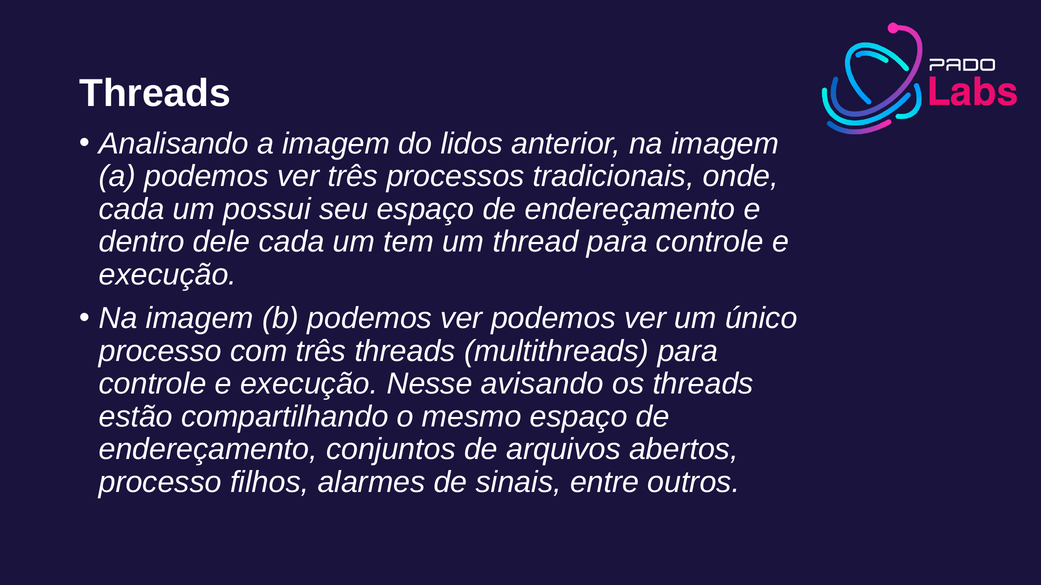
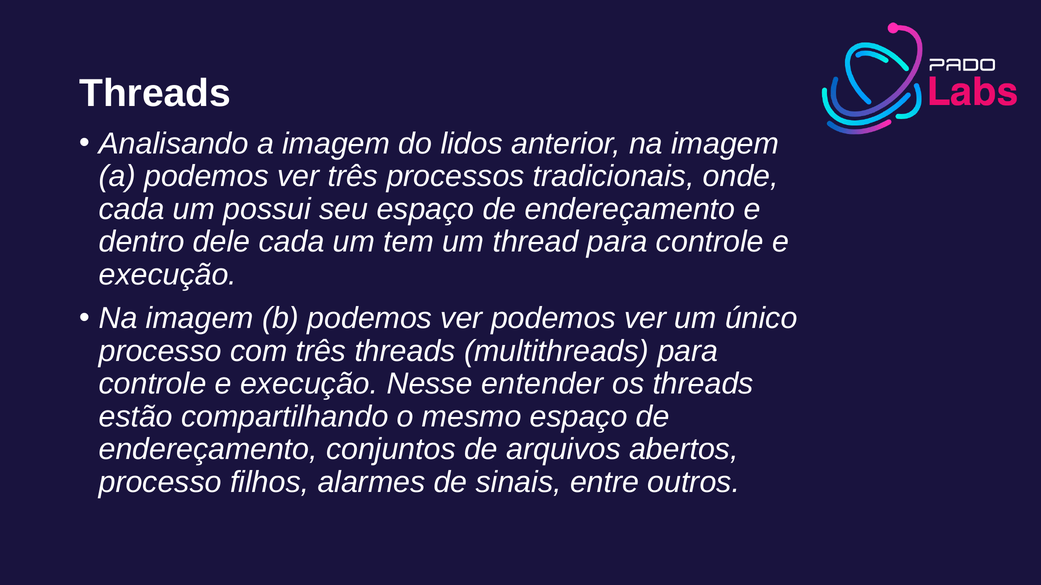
avisando: avisando -> entender (542, 384)
